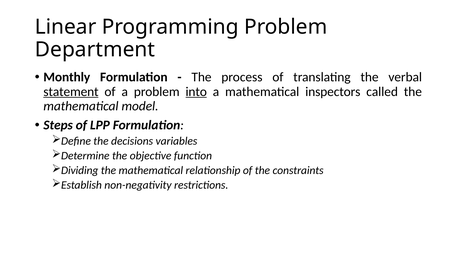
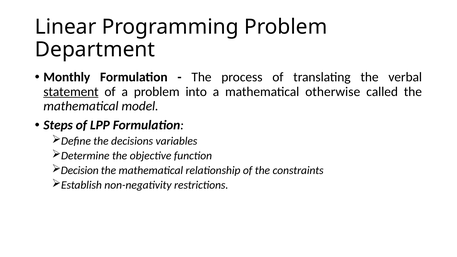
into underline: present -> none (196, 92)
inspectors: inspectors -> otherwise (333, 92)
Dividing: Dividing -> Decision (80, 170)
